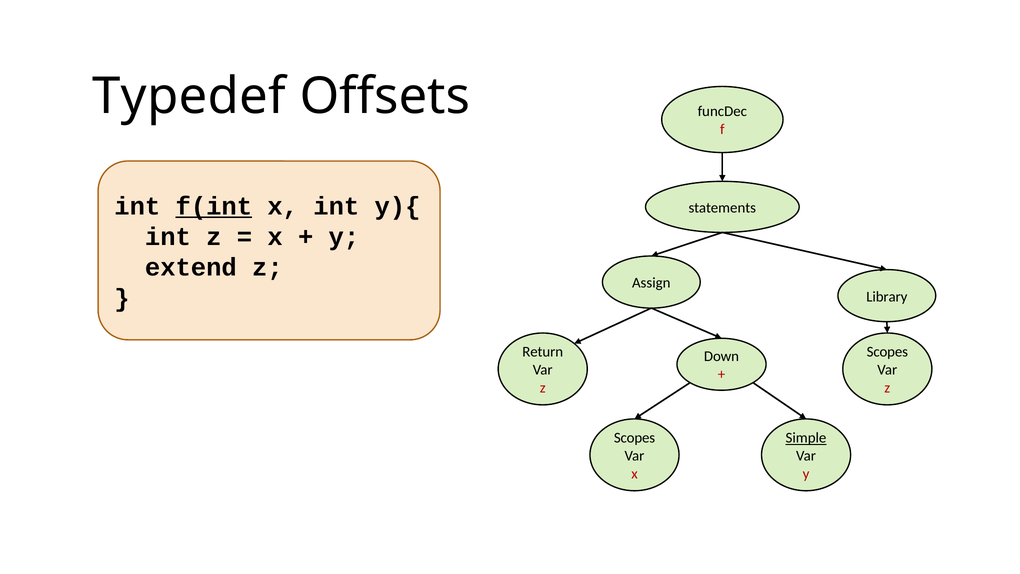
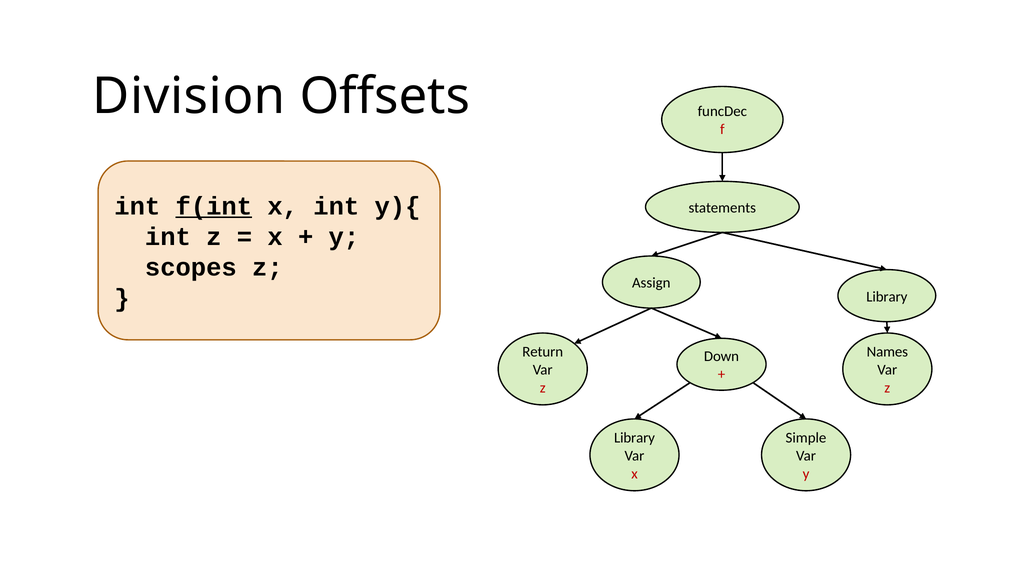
Typedef: Typedef -> Division (189, 96)
extend: extend -> scopes (191, 267)
Scopes: Scopes -> Names (887, 352)
Scopes: Scopes -> Library (634, 438)
Simple underline: present -> none (806, 438)
